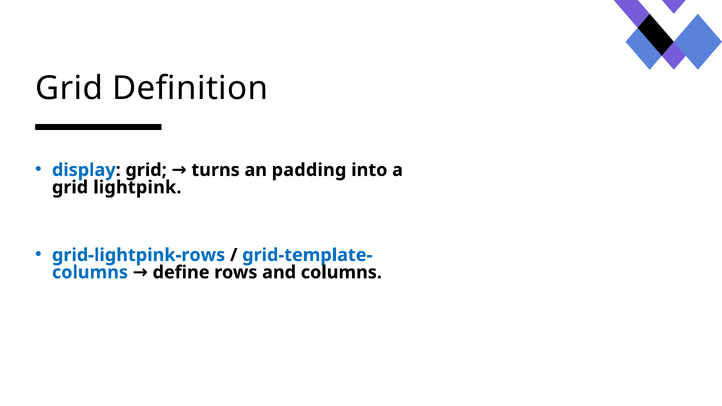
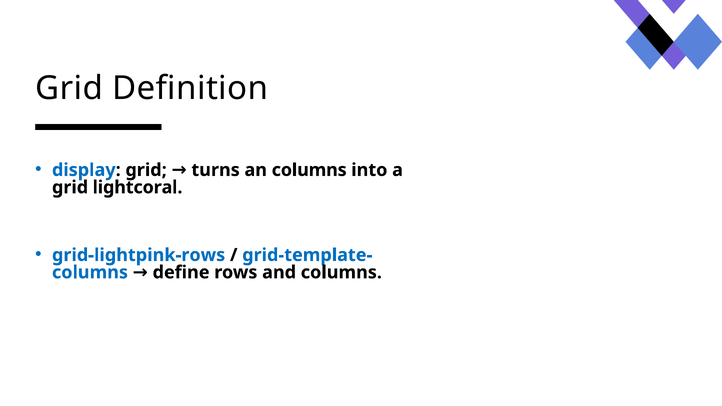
an padding: padding -> columns (309, 170)
lightpink: lightpink -> lightcoral (138, 187)
